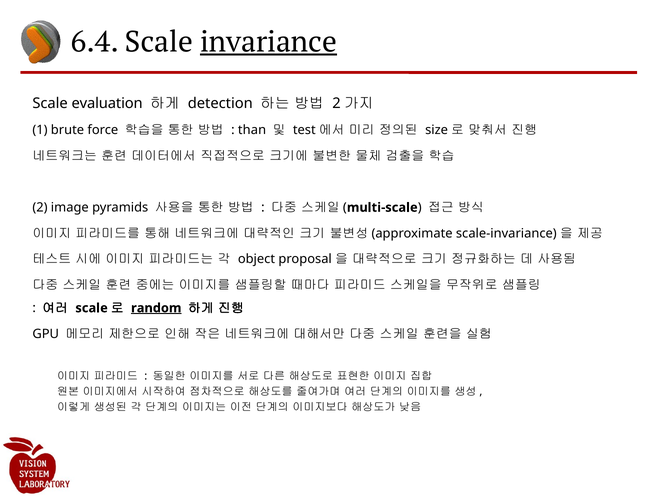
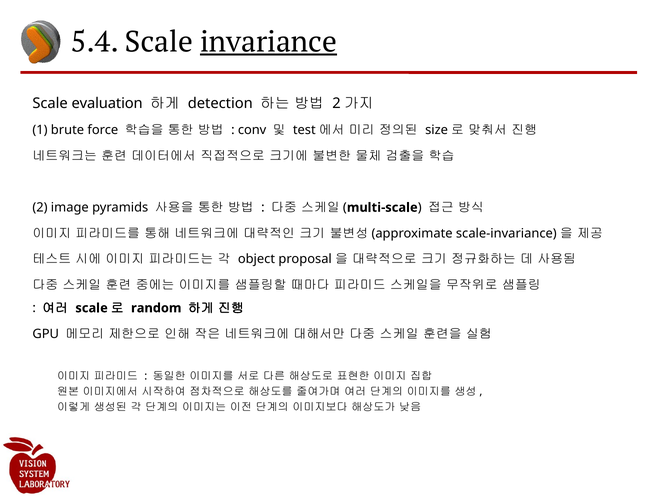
6.4: 6.4 -> 5.4 (95, 42)
than: than -> conv (252, 130)
random underline: present -> none (156, 308)
